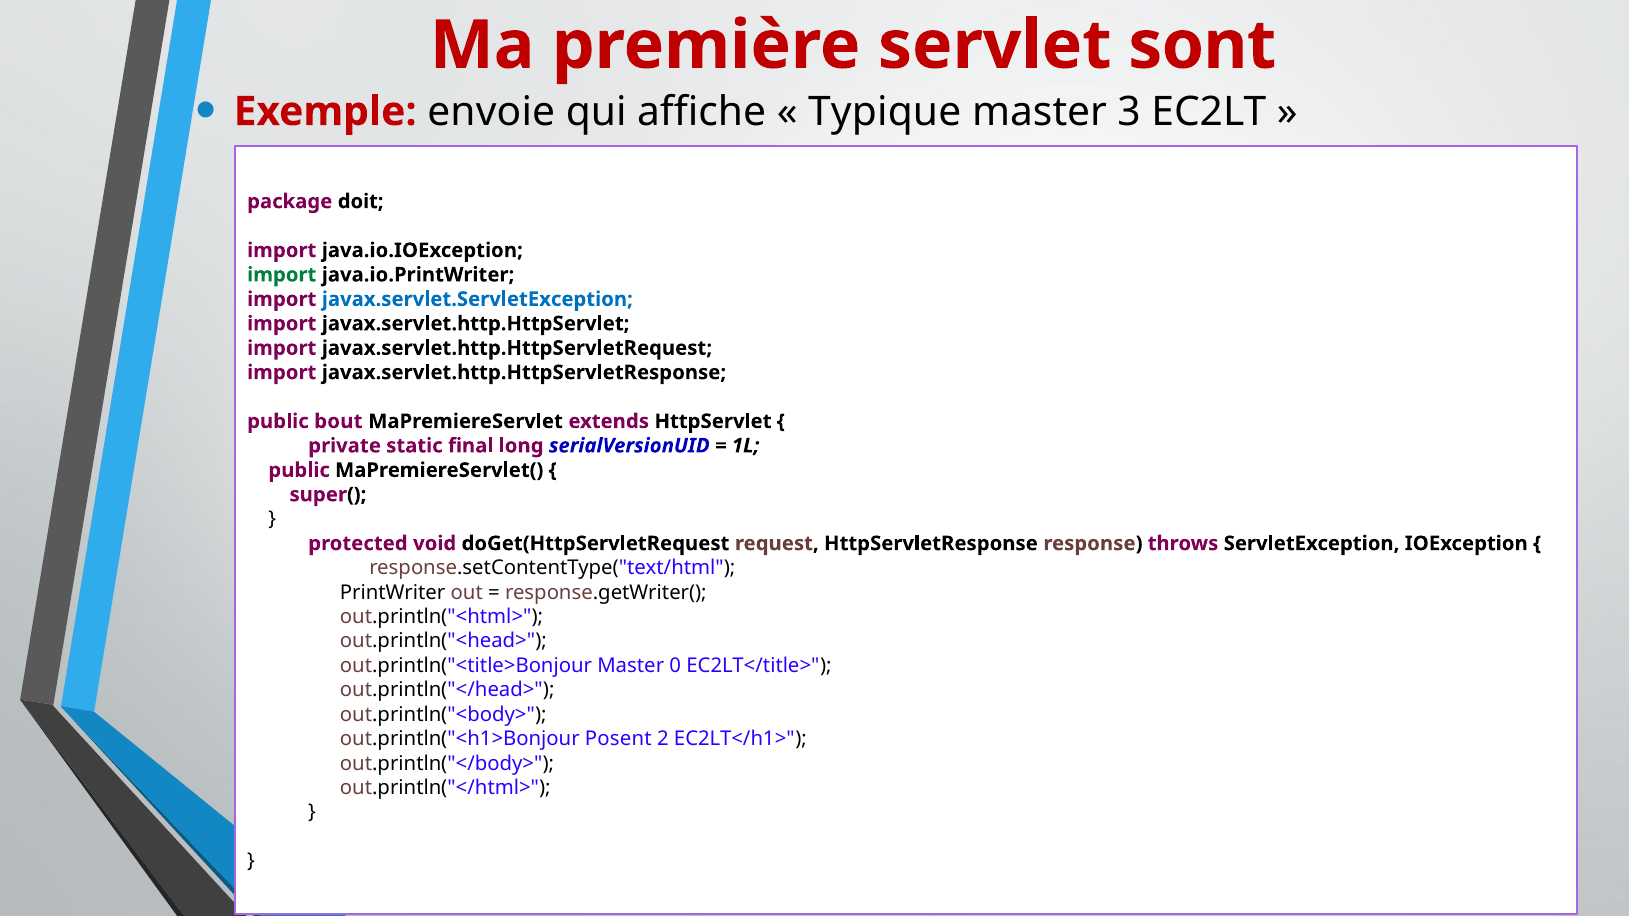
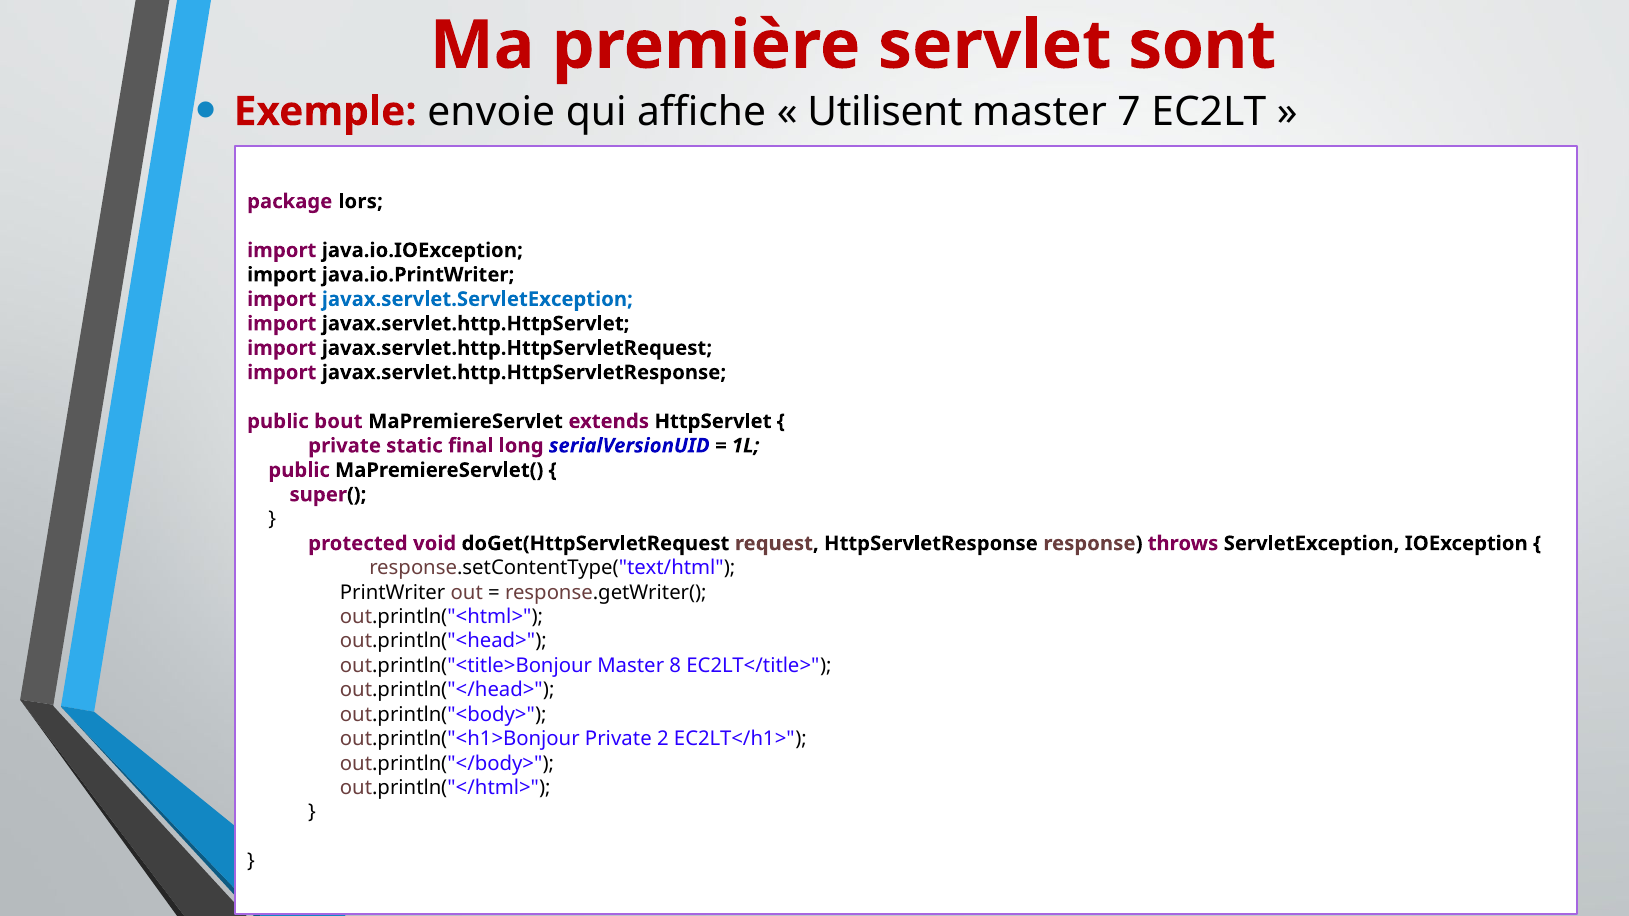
Typique: Typique -> Utilisent (885, 112)
3: 3 -> 7 (1129, 112)
doit: doit -> lors (360, 202)
import colour: green -> black (282, 275)
0: 0 -> 8 (675, 666)
out.println("<h1>Bonjour Posent: Posent -> Private (618, 739)
